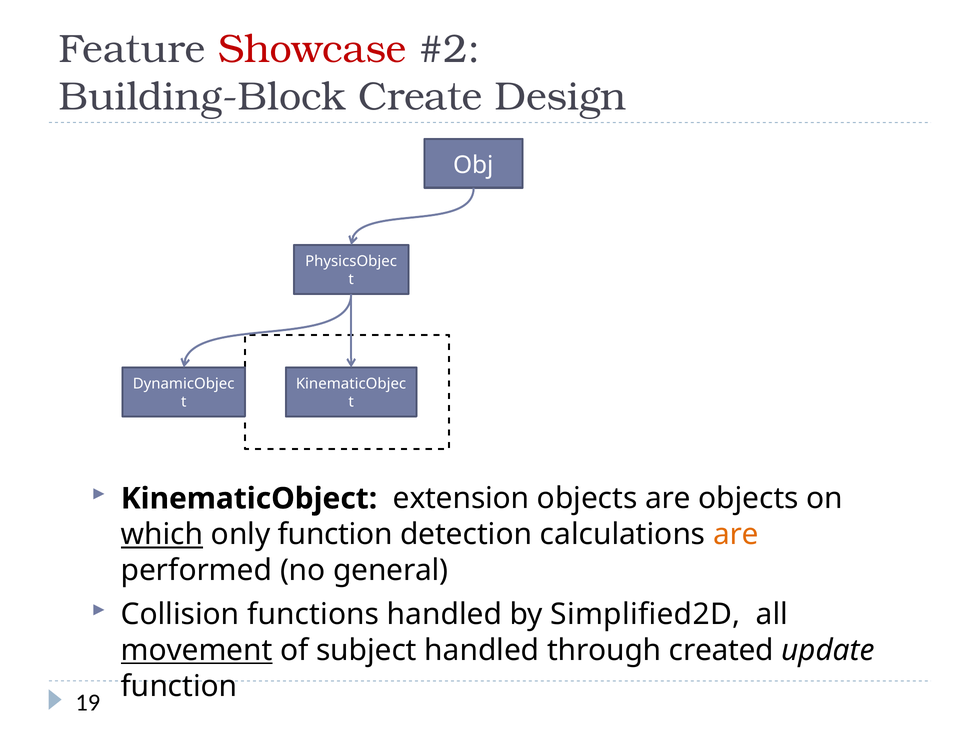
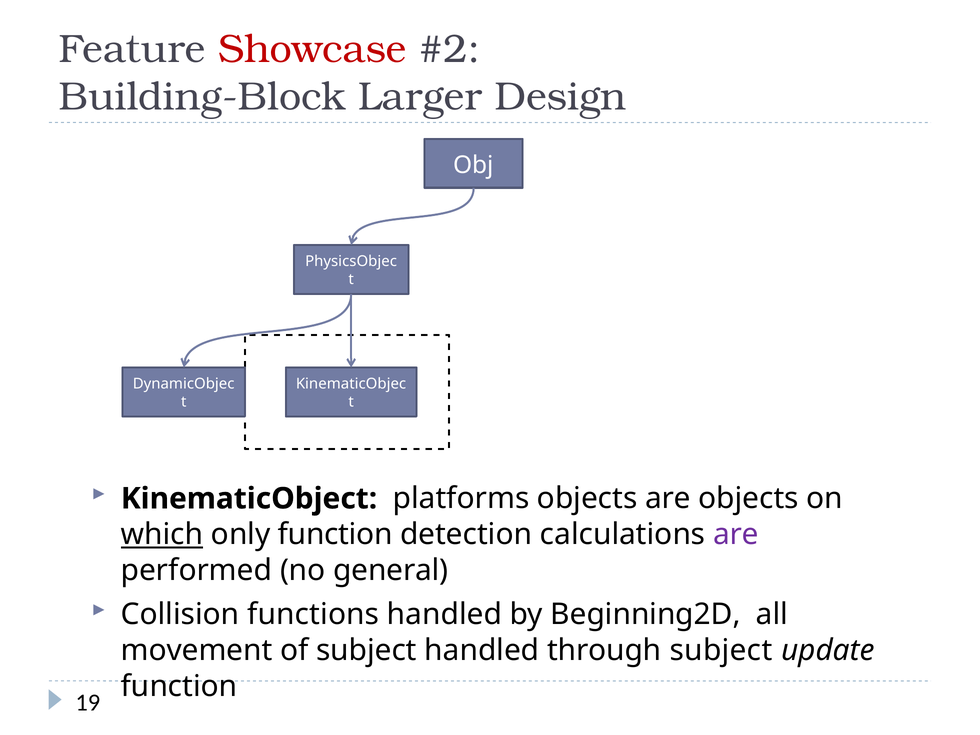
Create: Create -> Larger (420, 97)
extension: extension -> platforms (461, 499)
are colour: orange -> purple (736, 535)
Simplified2D: Simplified2D -> Beginning2D (646, 615)
movement underline: present -> none (197, 650)
through created: created -> subject (721, 650)
